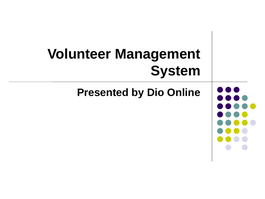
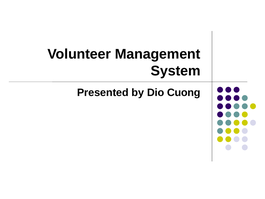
Online: Online -> Cuong (184, 92)
